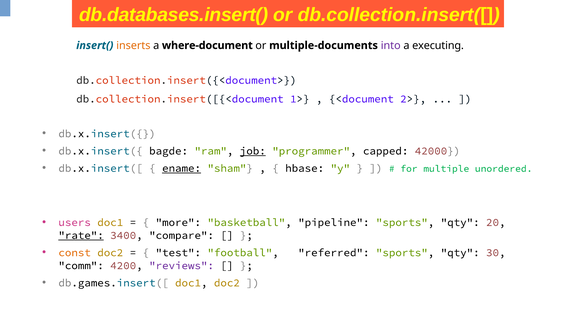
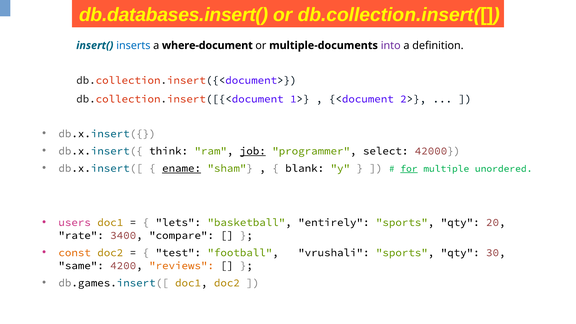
inserts colour: orange -> blue (133, 45)
executing: executing -> definition (438, 45)
bagde: bagde -> think (169, 151)
capped: capped -> select (386, 151)
hbase: hbase -> blank (305, 168)
for underline: none -> present (409, 169)
more: more -> lets (178, 222)
pipeline: pipeline -> entirely (334, 222)
rate underline: present -> none (81, 235)
referred: referred -> vrushali (334, 253)
comm: comm -> same (81, 266)
reviews colour: purple -> orange (182, 266)
